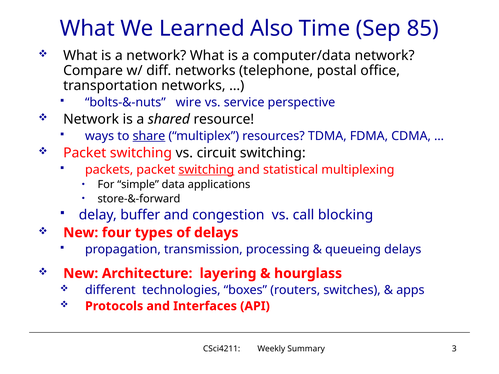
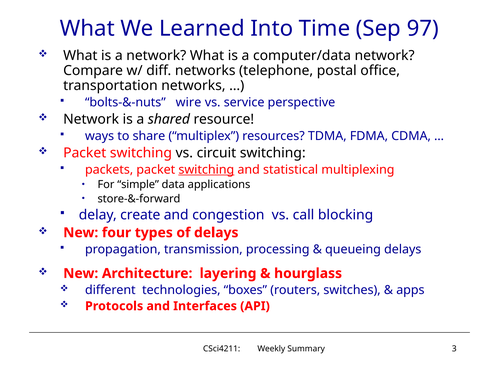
Also: Also -> Into (272, 29)
85: 85 -> 97 (423, 29)
share underline: present -> none (149, 136)
buffer: buffer -> create (140, 215)
